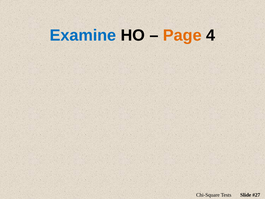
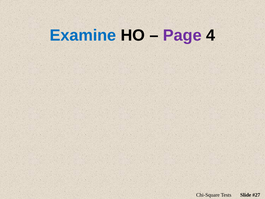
Page colour: orange -> purple (182, 35)
